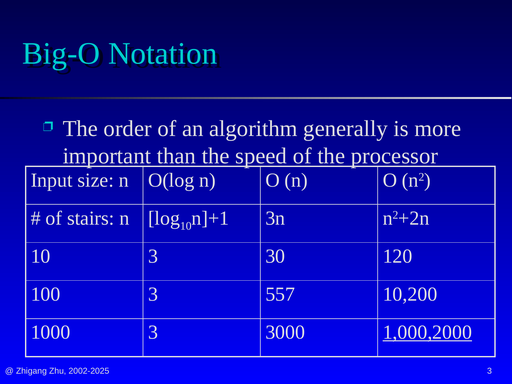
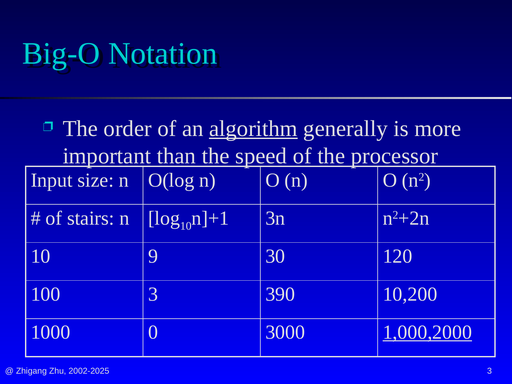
algorithm underline: none -> present (253, 129)
10 3: 3 -> 9 (153, 256)
557: 557 -> 390 (280, 294)
1000 3: 3 -> 0 (153, 332)
